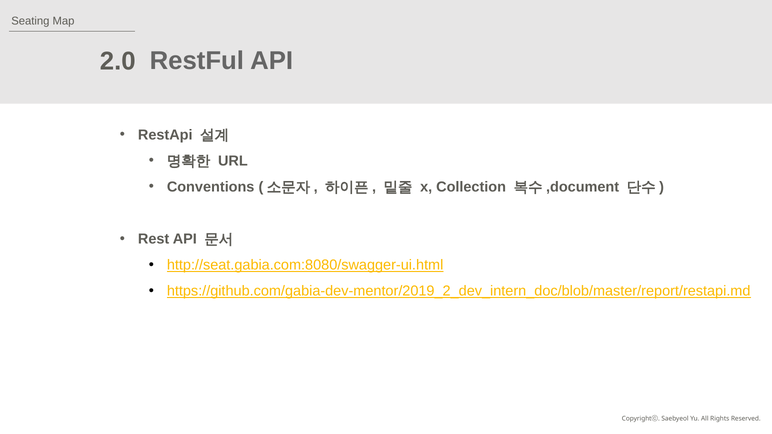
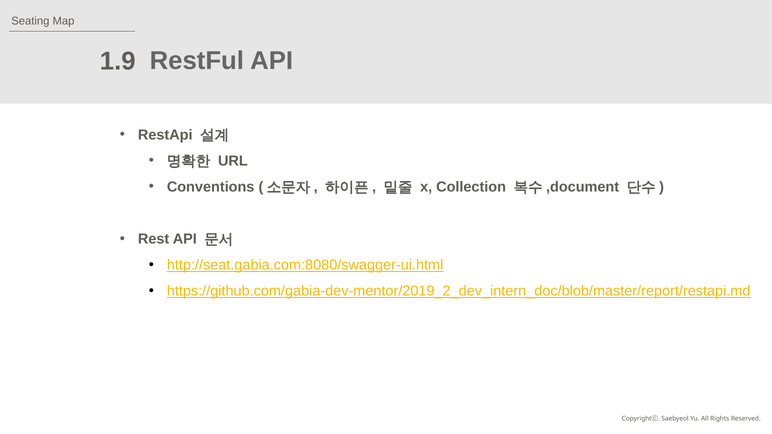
2.0: 2.0 -> 1.9 (118, 61)
